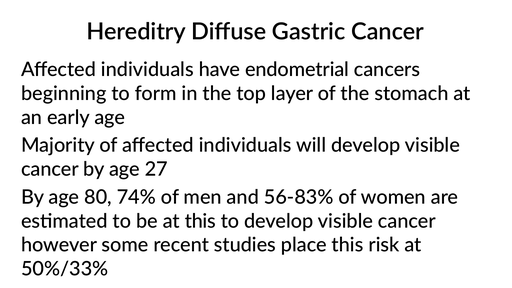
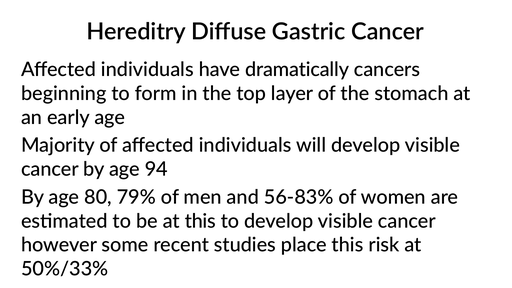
endometrial: endometrial -> dramatically (297, 70)
27: 27 -> 94 (156, 169)
74%: 74% -> 79% (136, 197)
